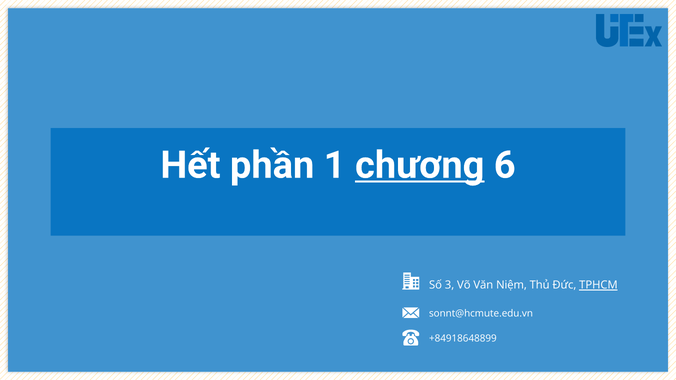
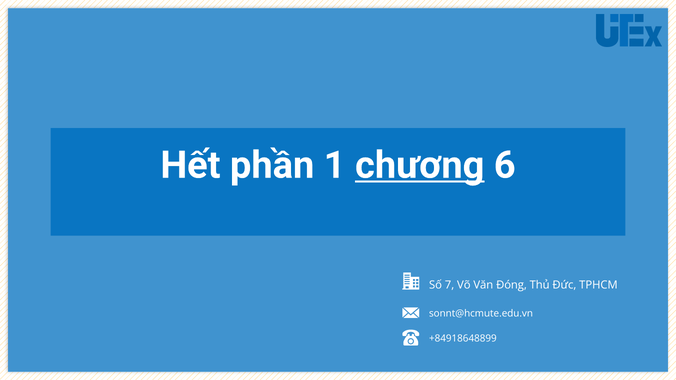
3: 3 -> 7 (450, 285)
Niệm: Niệm -> Đóng (511, 285)
TPHCM underline: present -> none (598, 285)
